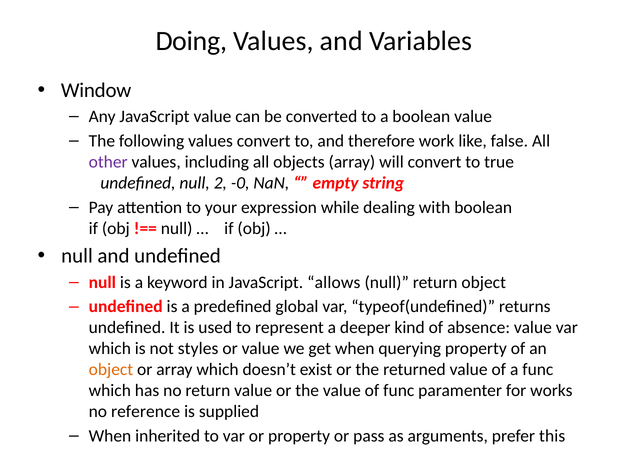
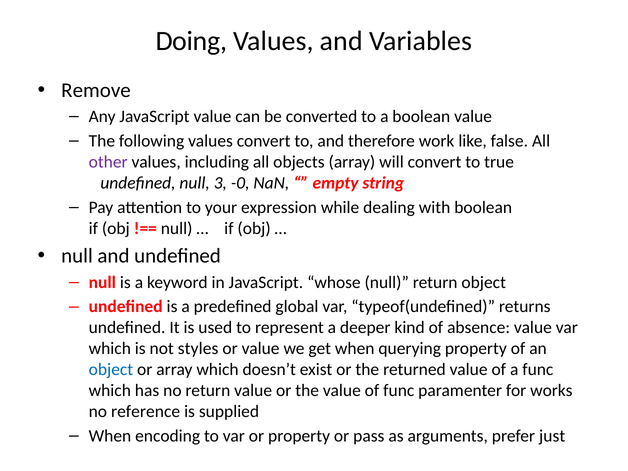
Window: Window -> Remove (96, 90)
2: 2 -> 3 (220, 183)
allows: allows -> whose (334, 282)
object colour: orange -> blue (111, 370)
inherited: inherited -> encoding (168, 436)
this: this -> just (552, 436)
